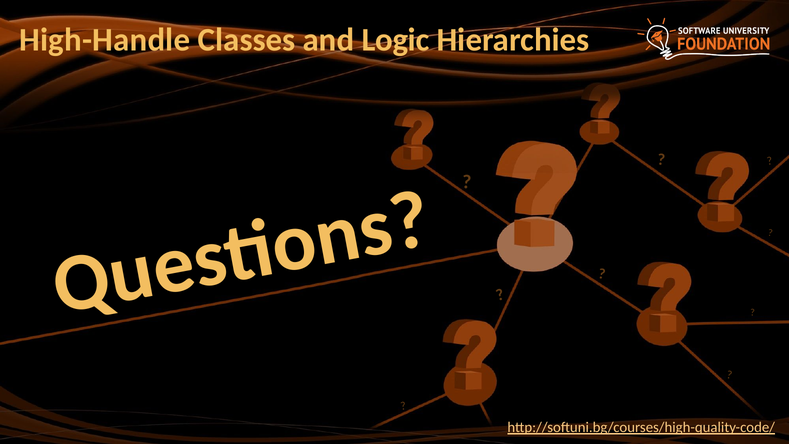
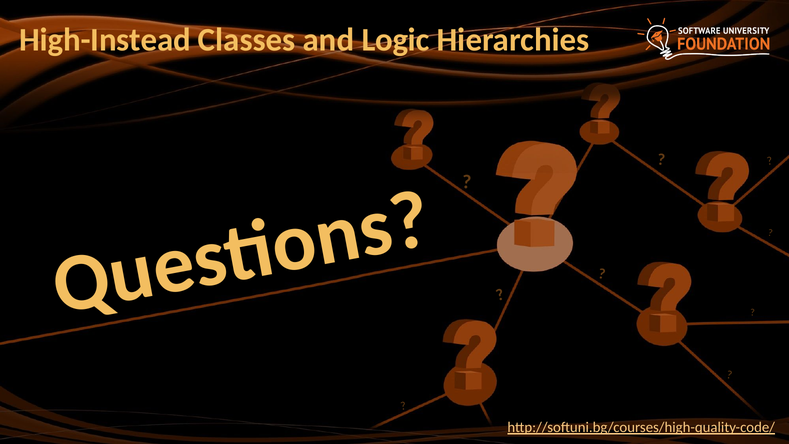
High-Handle: High-Handle -> High-Instead (105, 40)
